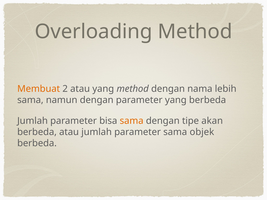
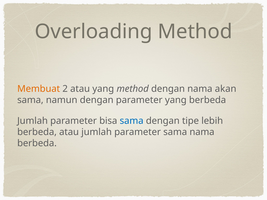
lebih: lebih -> akan (226, 89)
sama colour: orange -> blue (132, 121)
akan: akan -> lebih (212, 121)
sama objek: objek -> nama (202, 132)
